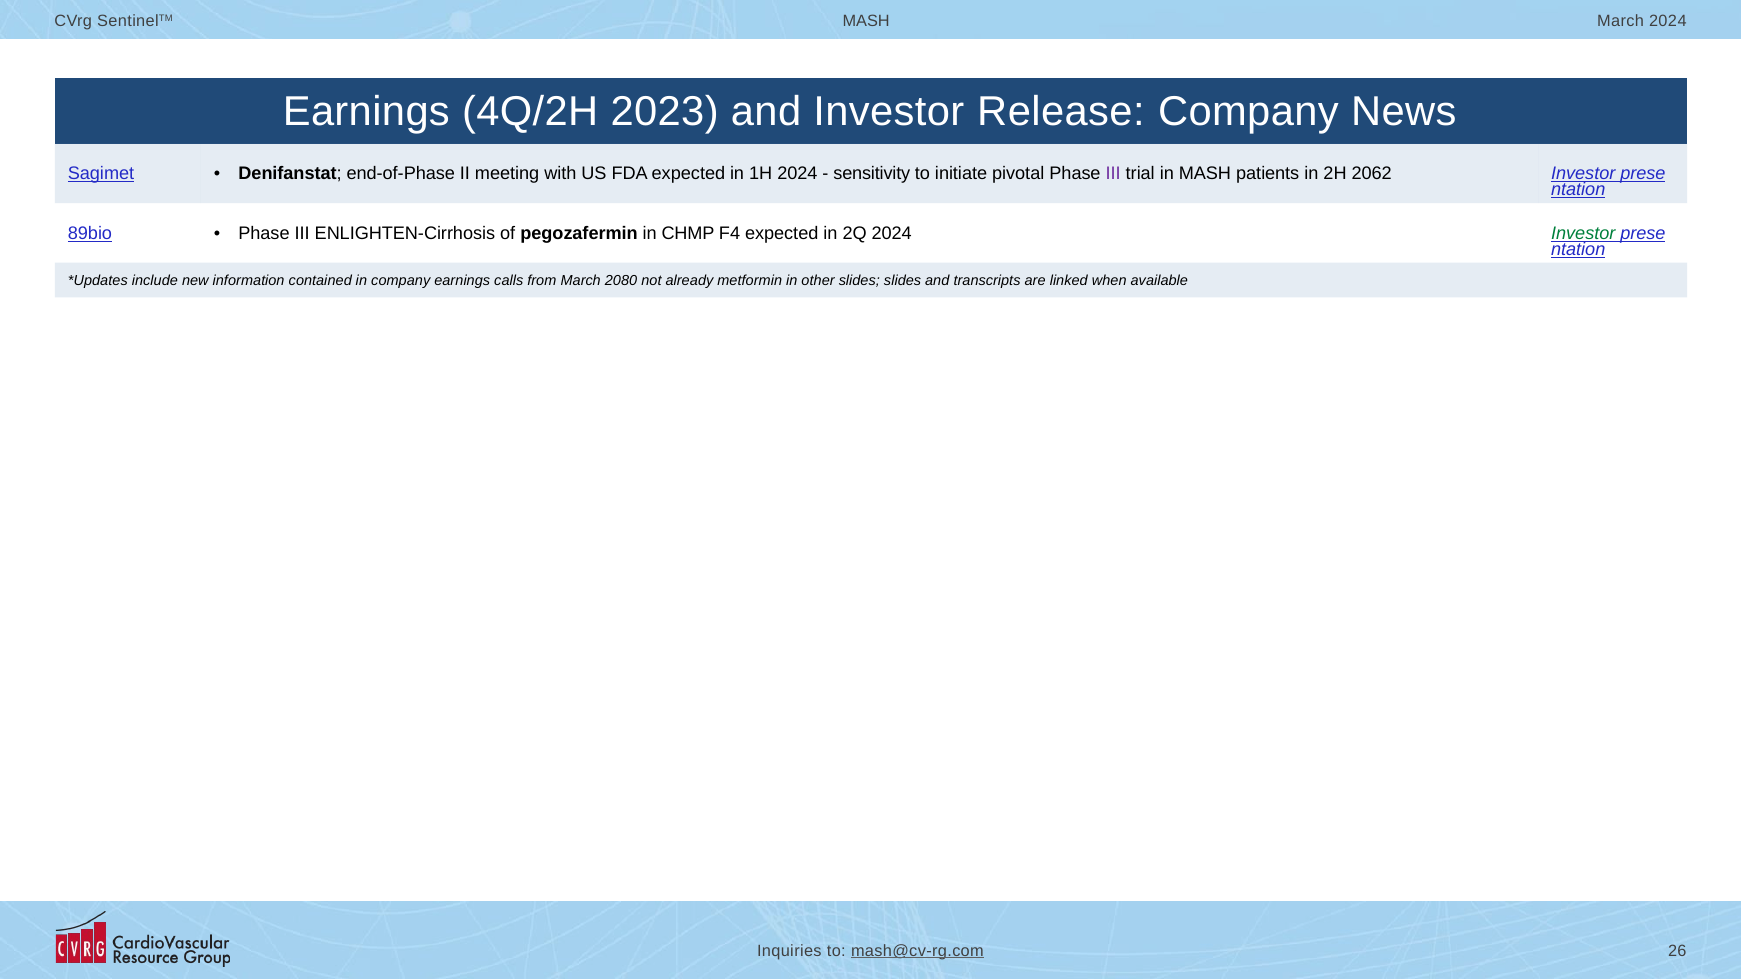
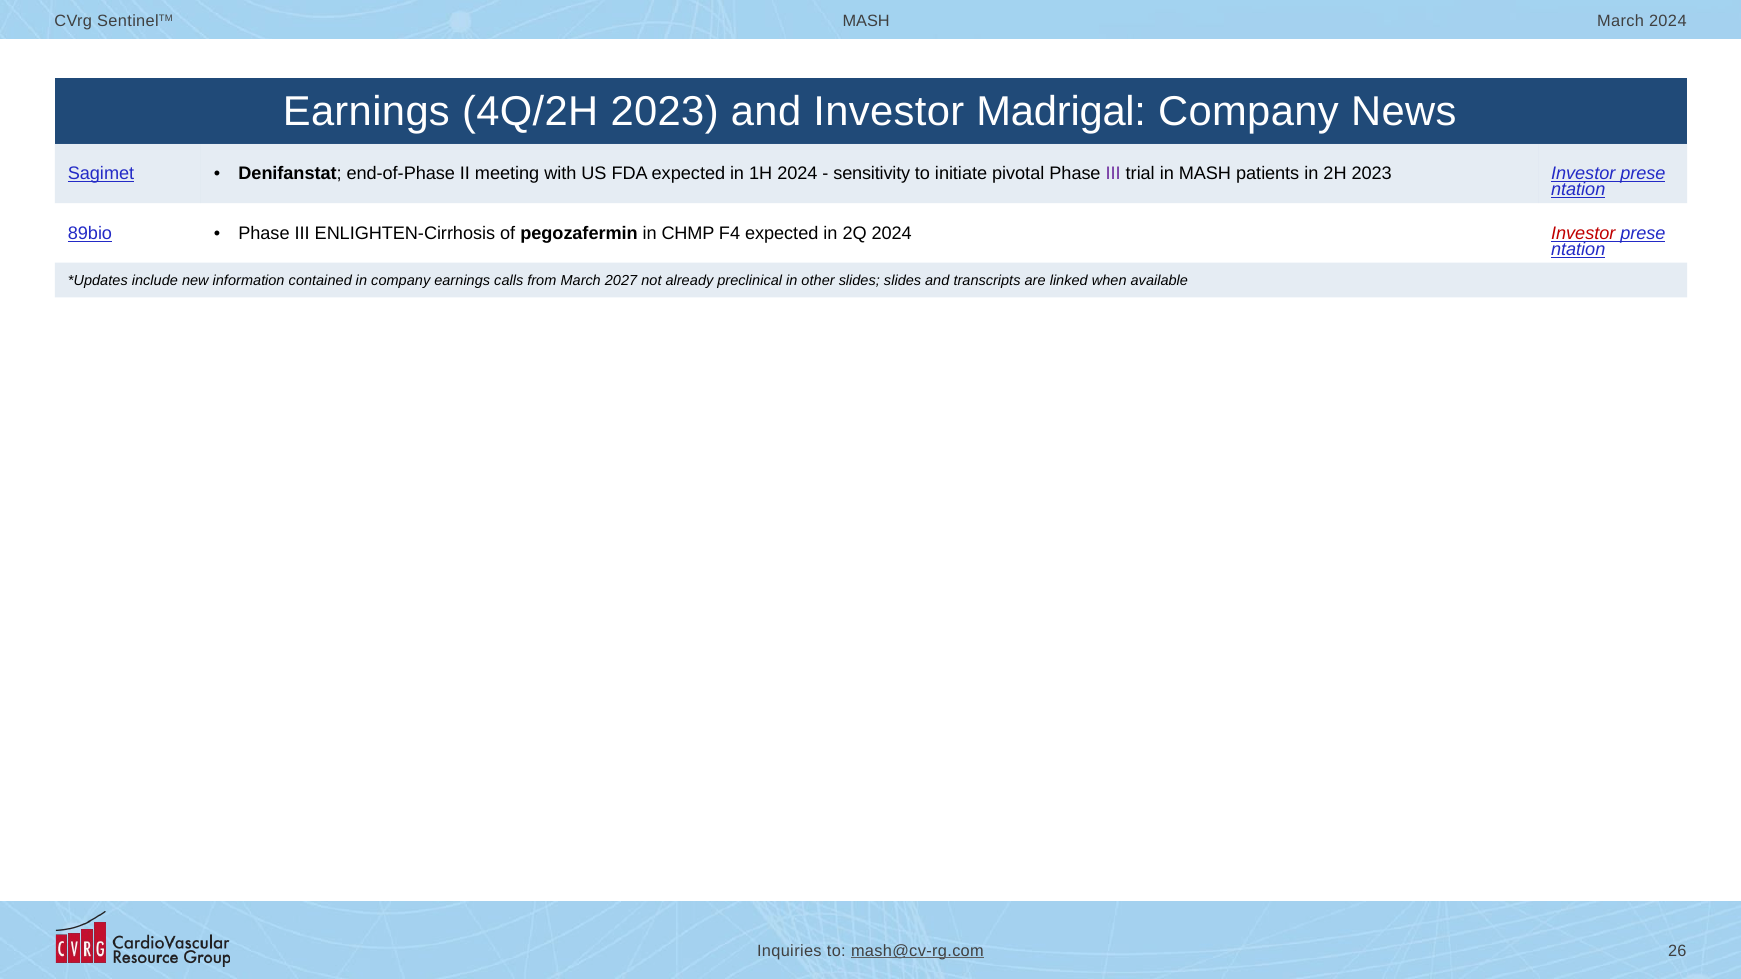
Release: Release -> Madrigal (1061, 112)
2H 2062: 2062 -> 2023 (1372, 174)
Investor colour: green -> red (1583, 233)
2080: 2080 -> 2027 (621, 280)
metformin: metformin -> preclinical (750, 280)
